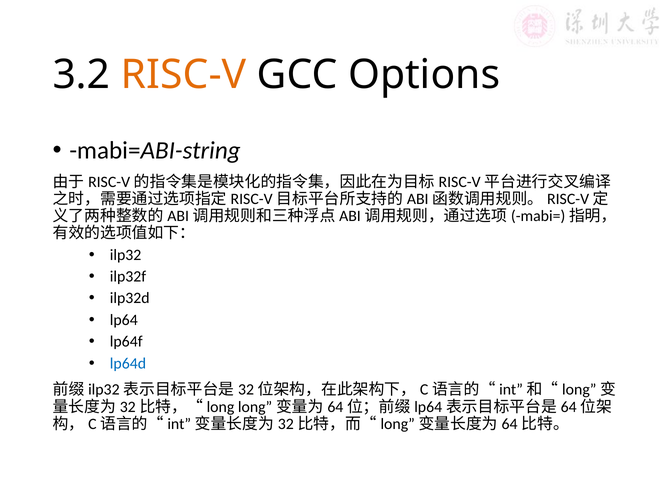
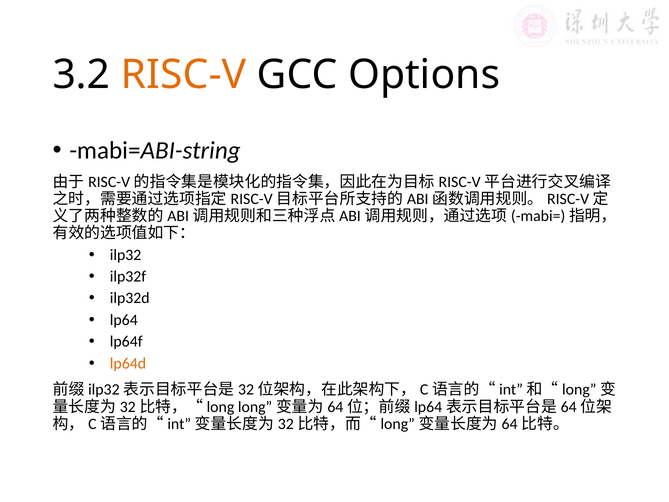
lp64d colour: blue -> orange (128, 363)
